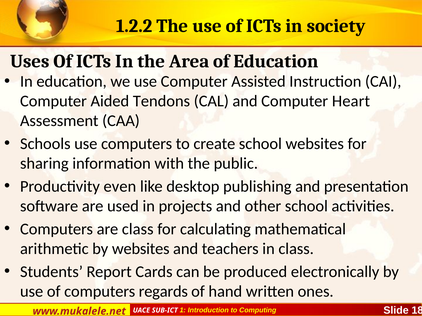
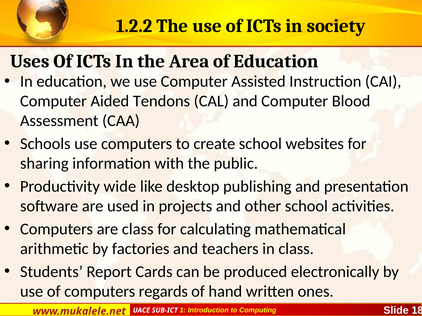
Heart: Heart -> Blood (351, 101)
even: even -> wide (120, 187)
by websites: websites -> factories (141, 249)
